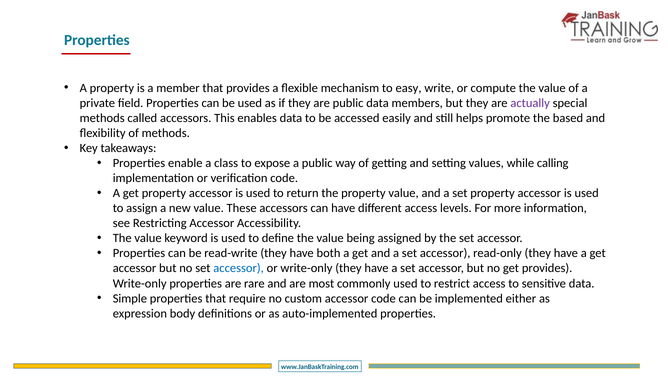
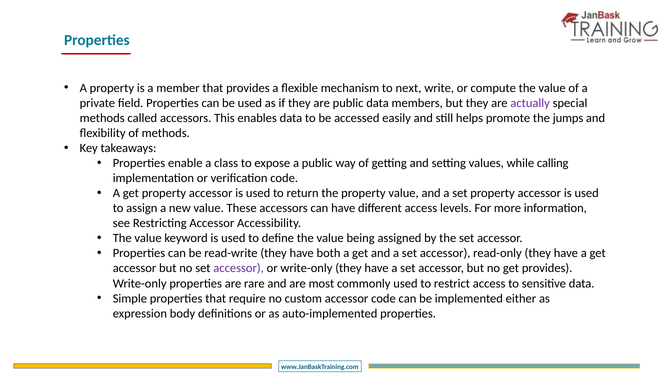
easy: easy -> next (409, 88)
based: based -> jumps (568, 118)
accessor colour: blue -> purple (239, 268)
